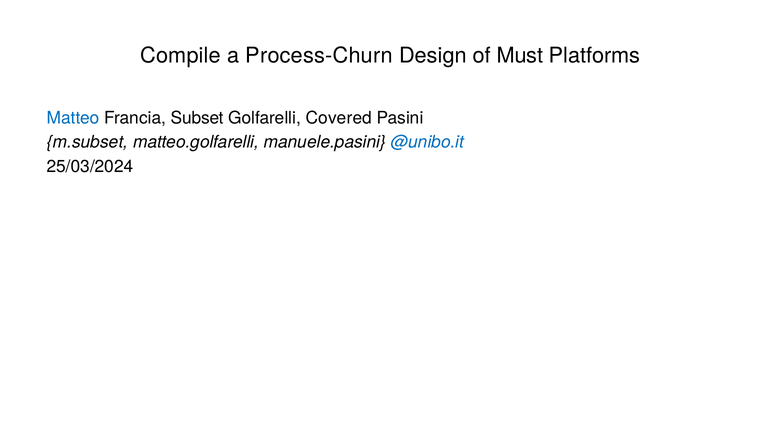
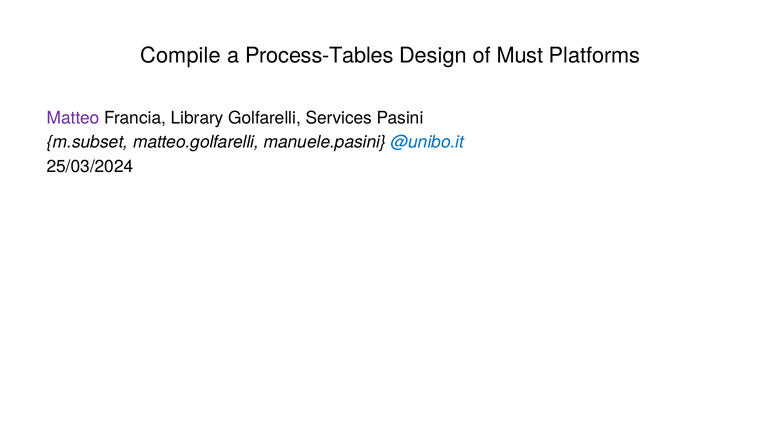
Process-Churn: Process-Churn -> Process-Tables (319, 56)
Matteo colour: blue -> purple (73, 118)
Subset: Subset -> Library (197, 118)
Covered: Covered -> Services (339, 118)
